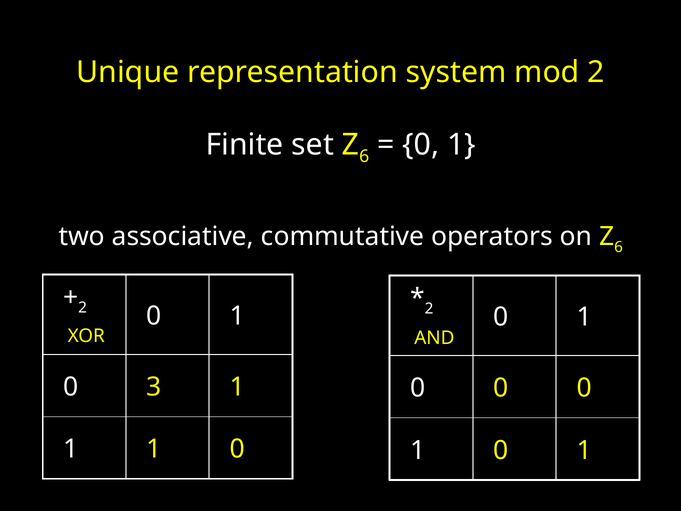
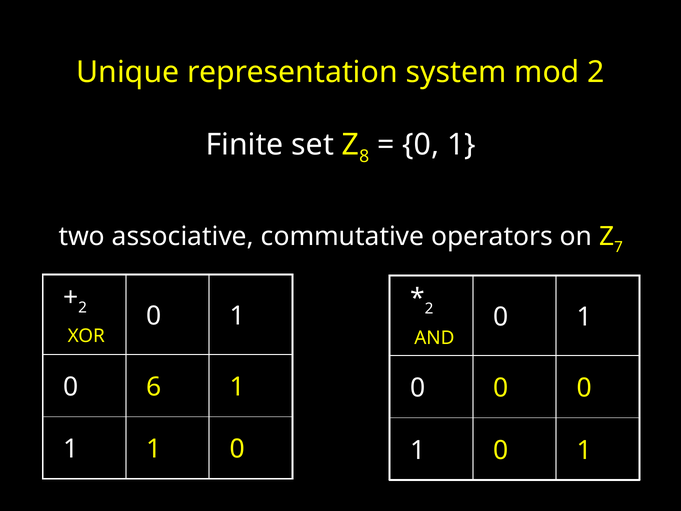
6: 6 -> 8 (364, 156)
6: 6 -> 7 (619, 247)
3: 3 -> 6 (154, 387)
